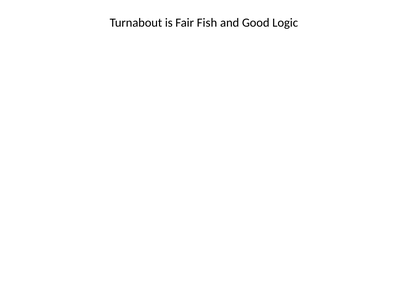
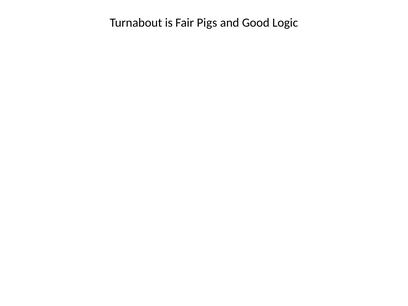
Fish: Fish -> Pigs (207, 23)
